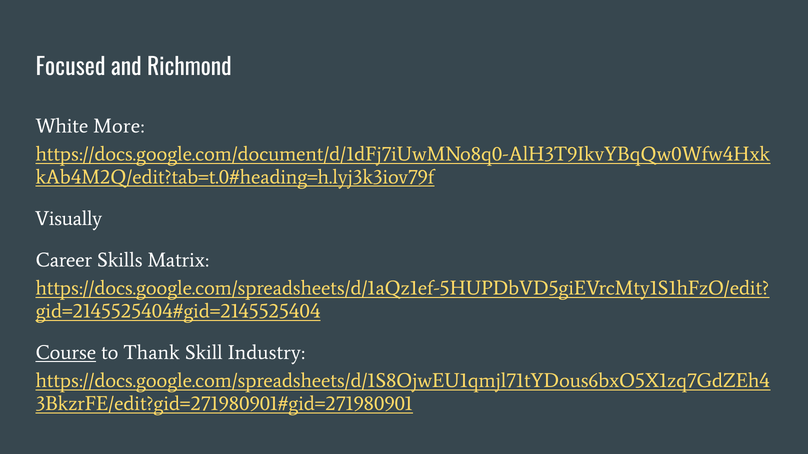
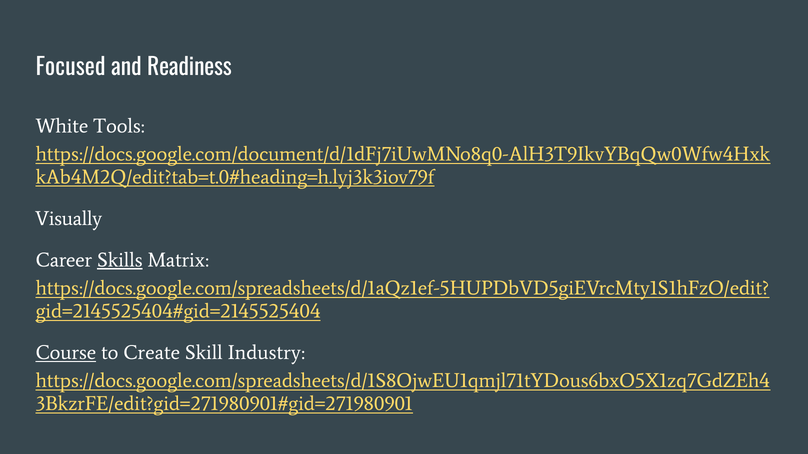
Richmond: Richmond -> Readiness (189, 68)
More: More -> Tools (119, 126)
Skills underline: none -> present (120, 260)
Thank: Thank -> Create (152, 353)
